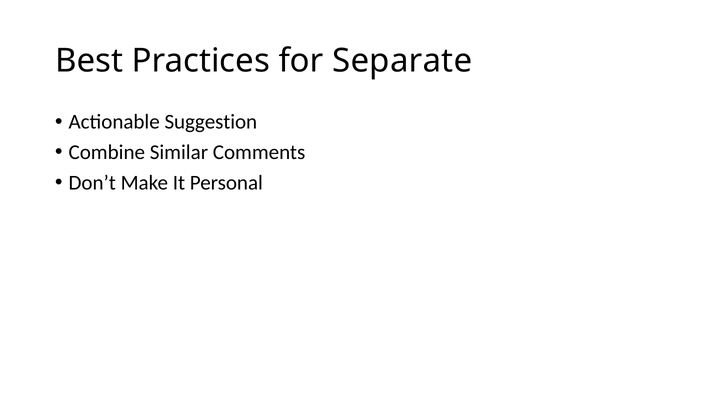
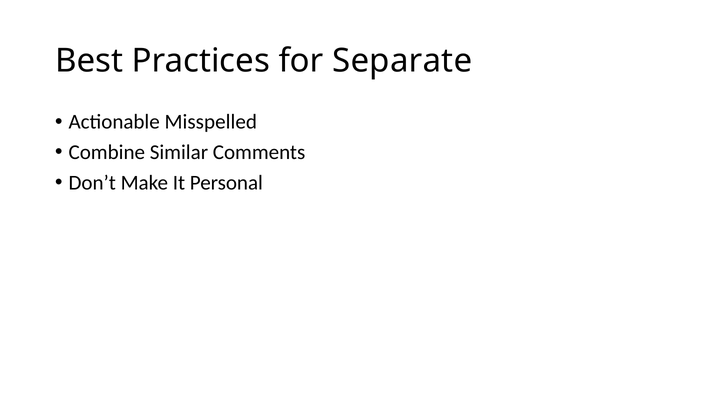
Suggestion: Suggestion -> Misspelled (211, 122)
